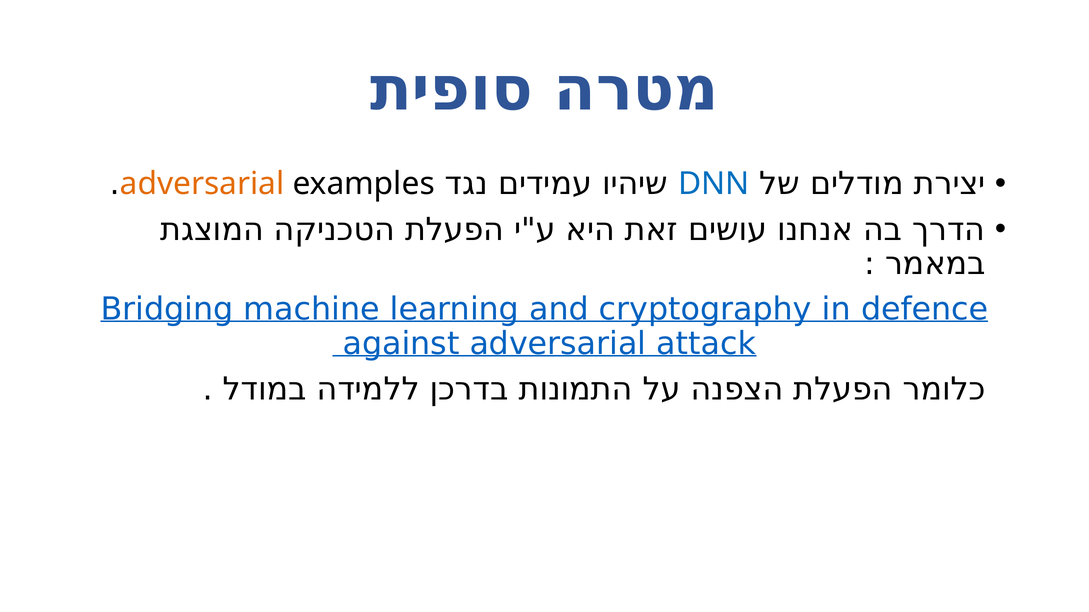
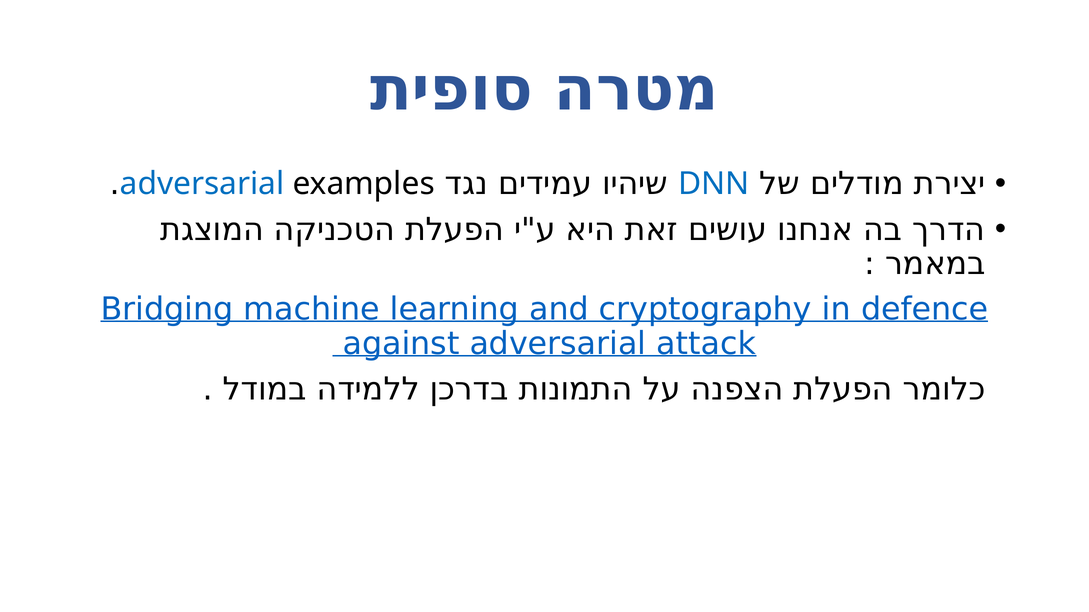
adversarial colour: orange -> blue (202, 184)
